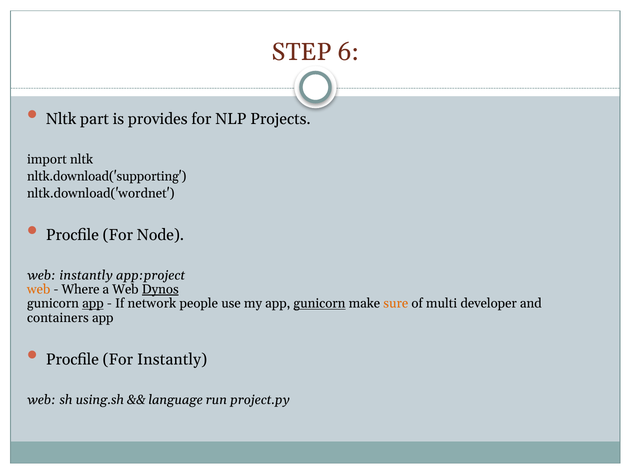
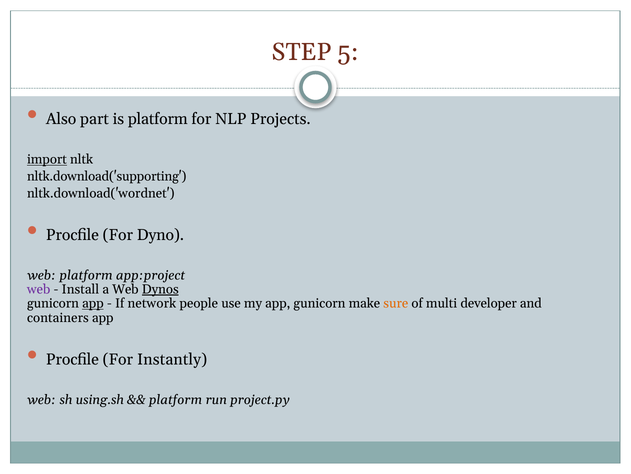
6: 6 -> 5 (348, 52)
Nltk: Nltk -> Also (61, 119)
is provides: provides -> platform (158, 119)
import underline: none -> present (47, 159)
Node: Node -> Dyno (160, 235)
web instantly: instantly -> platform (86, 275)
web colour: orange -> purple (39, 289)
Where: Where -> Install (80, 289)
gunicorn underline: present -> none (319, 303)
language: language -> platform (176, 399)
